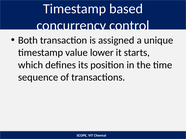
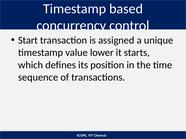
Both: Both -> Start (28, 40)
